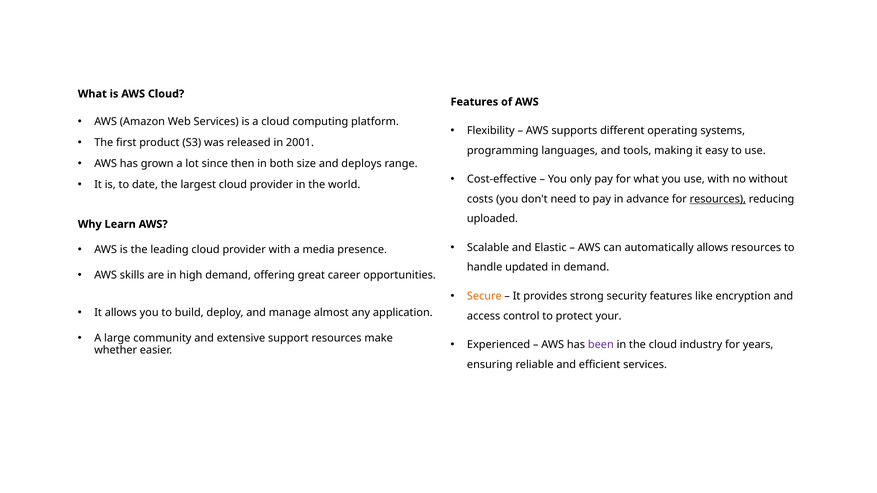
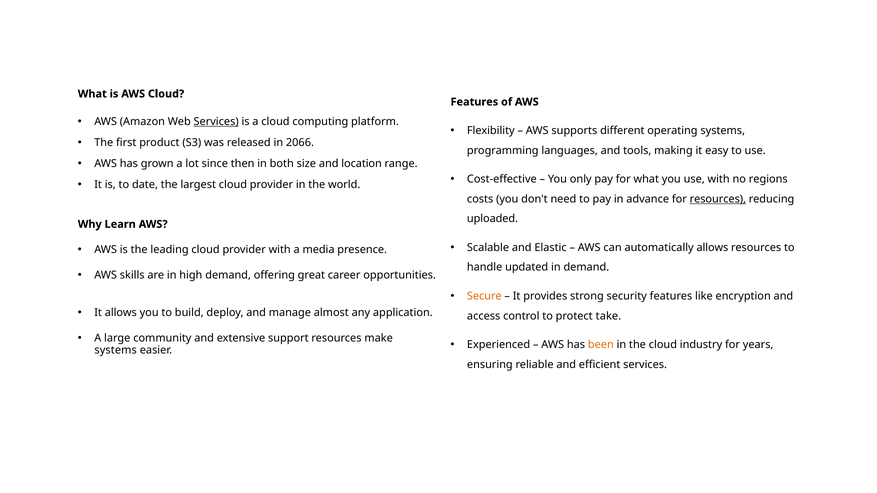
Services underline: none -> present (216, 122)
2001: 2001 -> 2066 (300, 143)
deploys: deploys -> location (362, 164)
without: without -> regions (768, 179)
your: your -> take (608, 316)
been colour: purple -> orange (601, 345)
whether: whether -> systems (116, 350)
